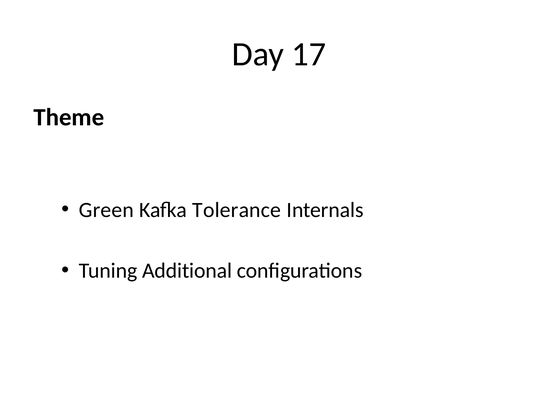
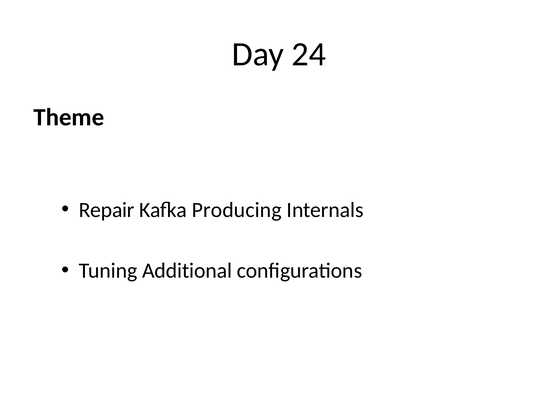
17: 17 -> 24 (309, 54)
Green: Green -> Repair (107, 210)
Tolerance: Tolerance -> Producing (237, 210)
